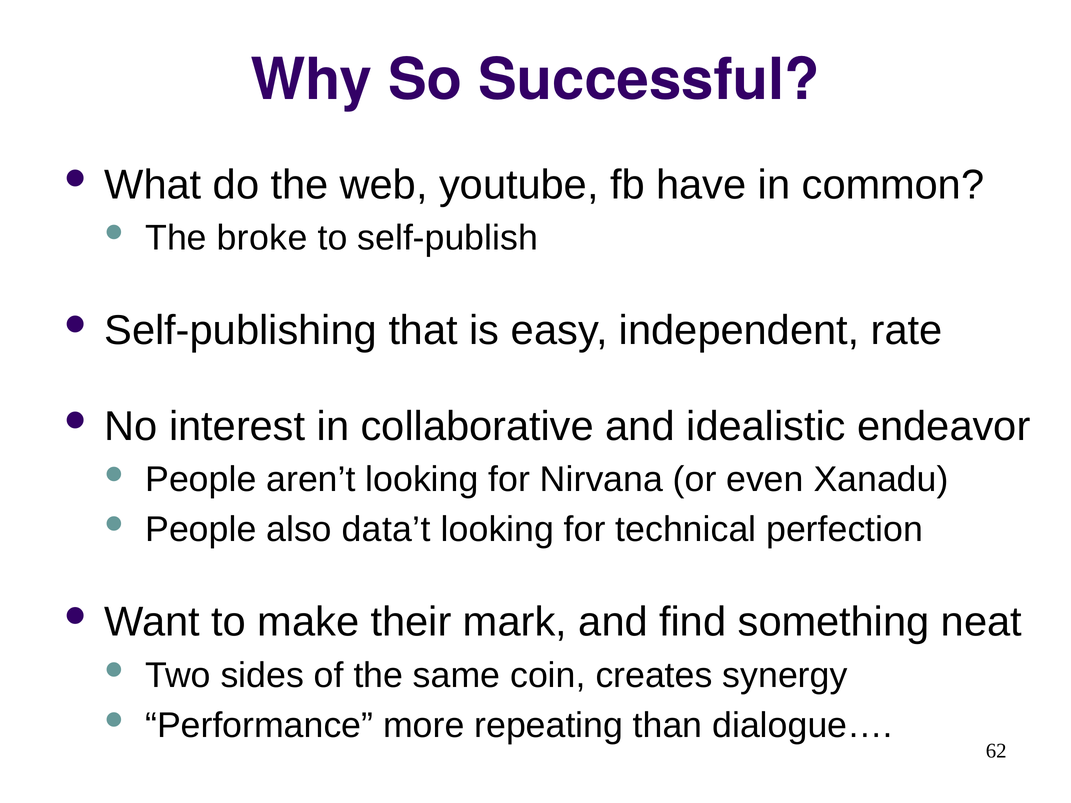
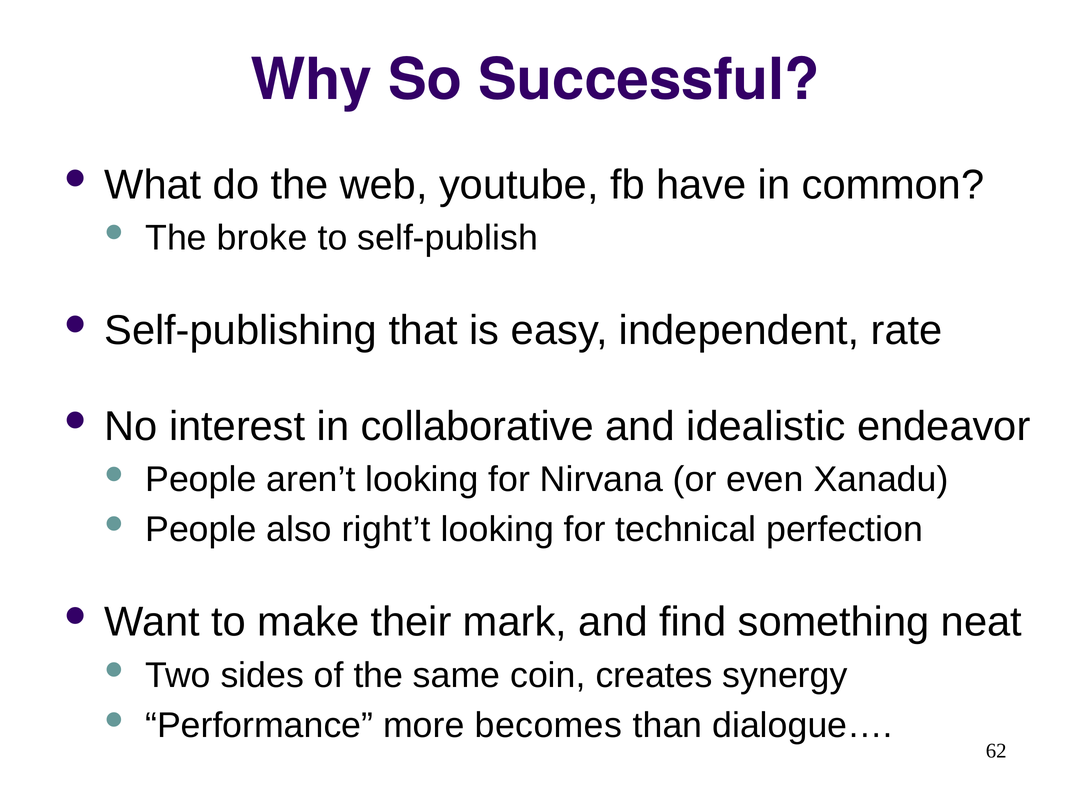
data’t: data’t -> right’t (386, 530)
repeating: repeating -> becomes (548, 726)
